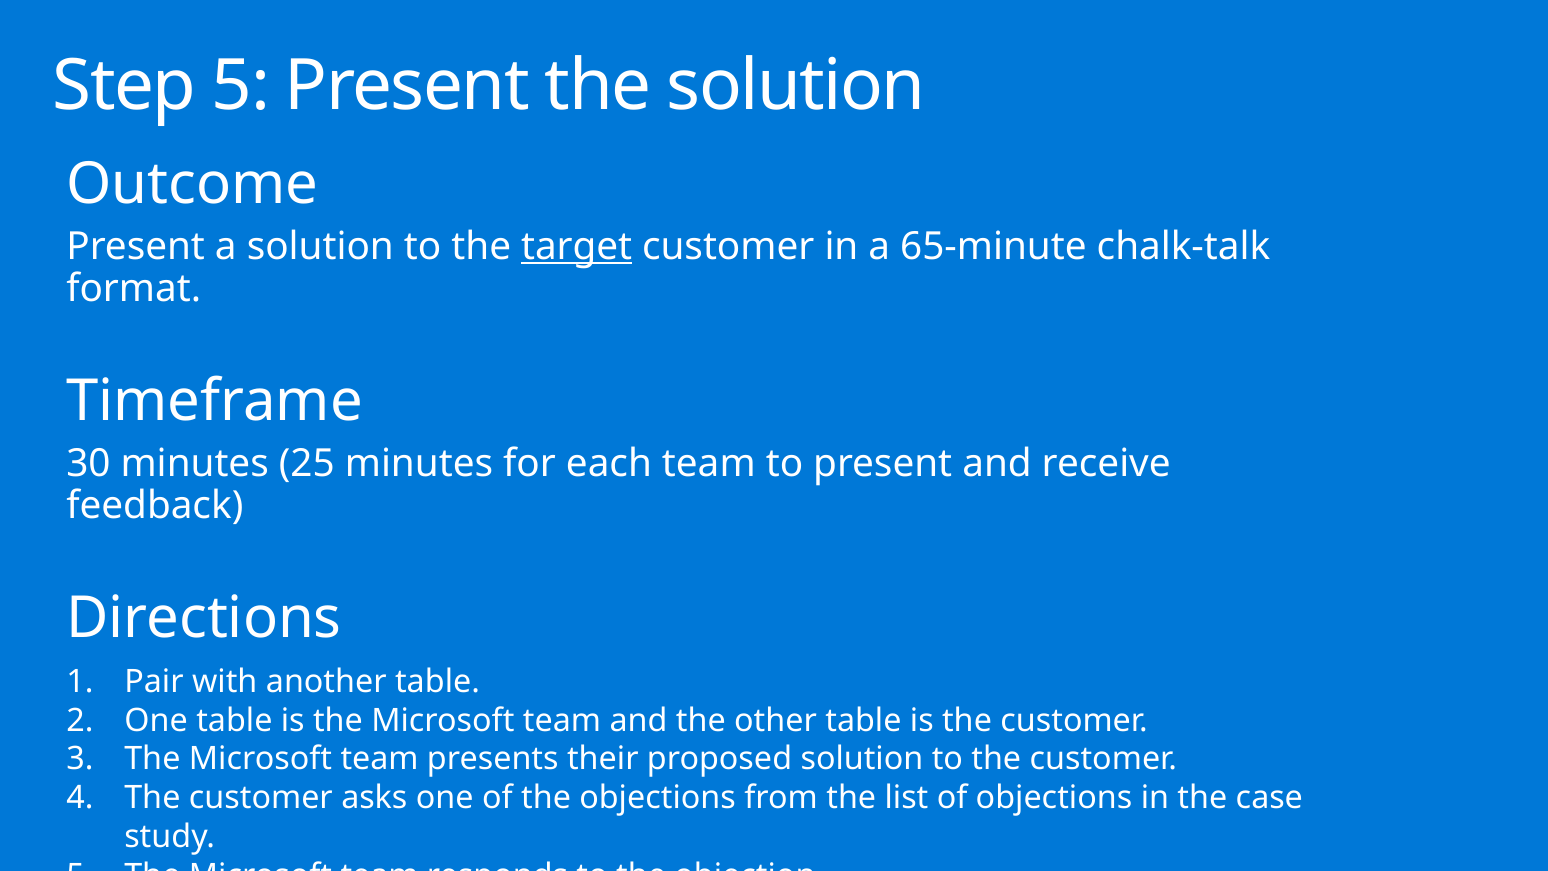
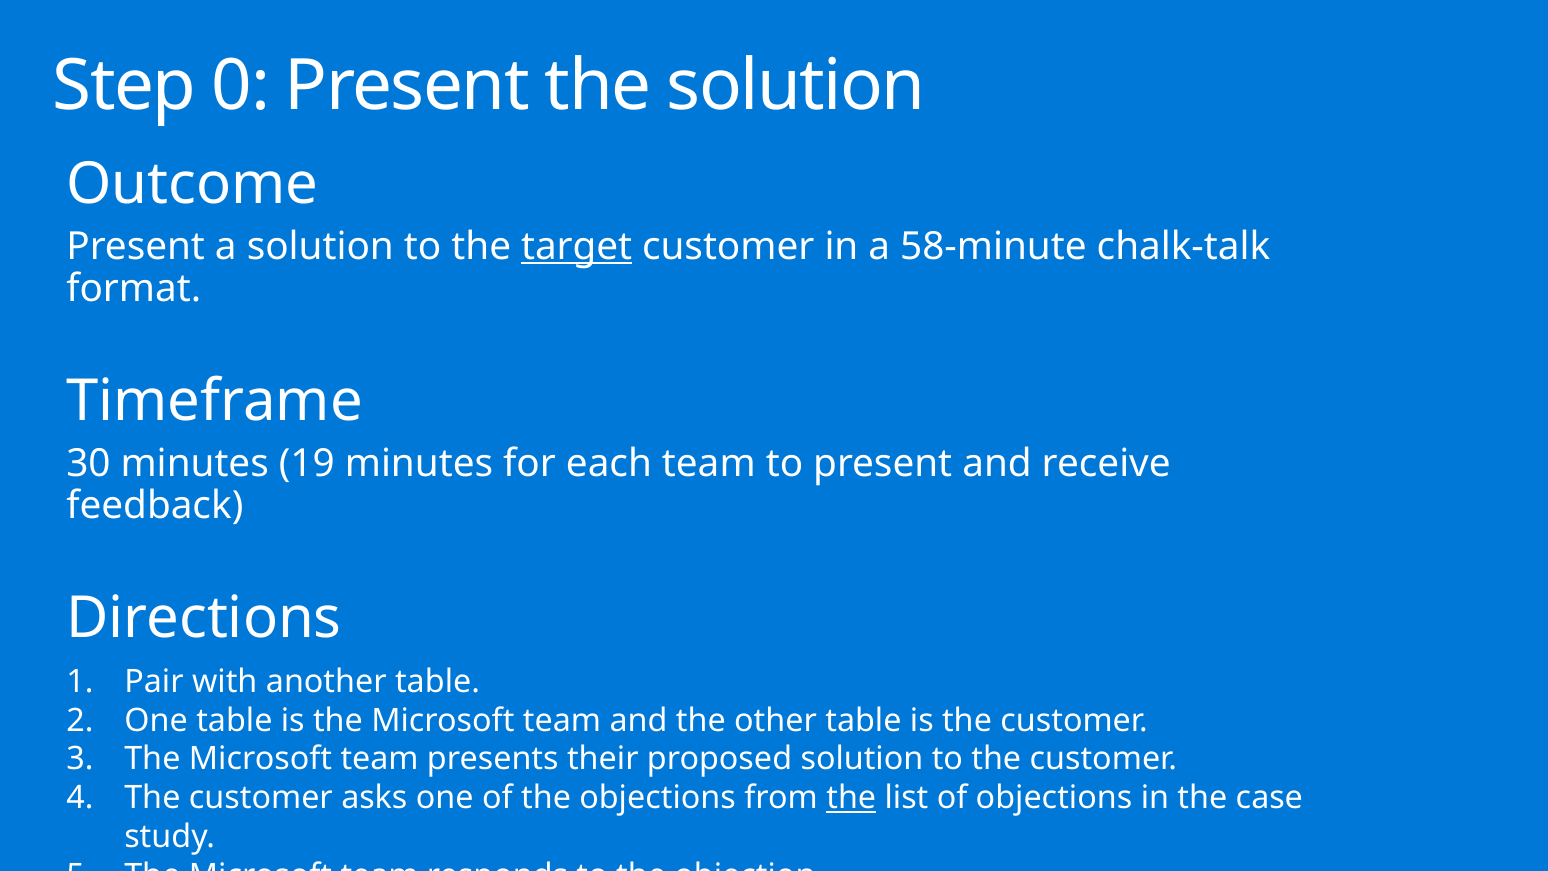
Step 5: 5 -> 0 (241, 86)
65-minute: 65-minute -> 58-minute (993, 246)
25: 25 -> 19 (307, 464)
the underline: none -> present (851, 798)
